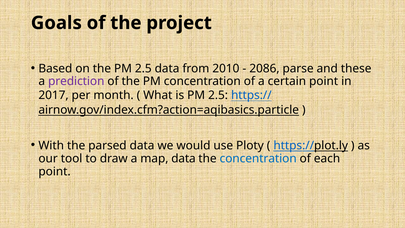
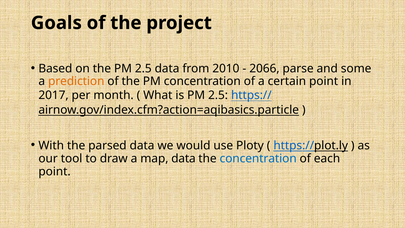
2086: 2086 -> 2066 (264, 68)
these: these -> some (356, 68)
prediction colour: purple -> orange (76, 81)
